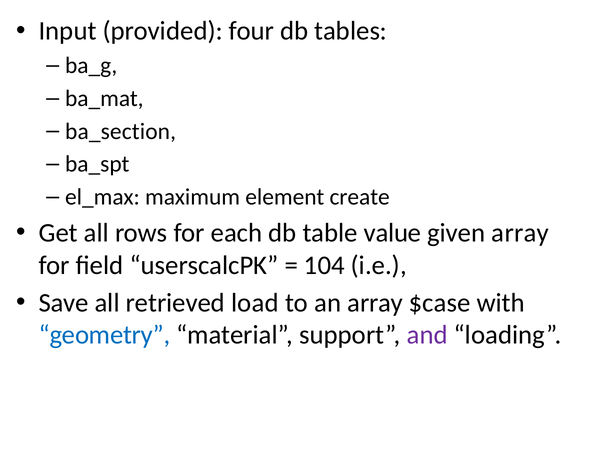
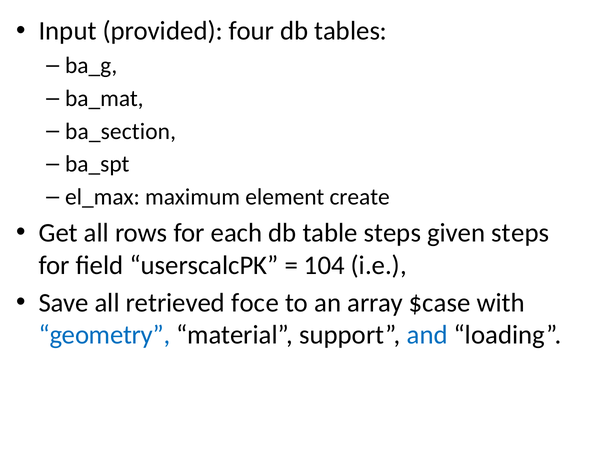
table value: value -> steps (392, 233)
given array: array -> steps (520, 233)
load: load -> foce (255, 302)
and colour: purple -> blue (427, 334)
